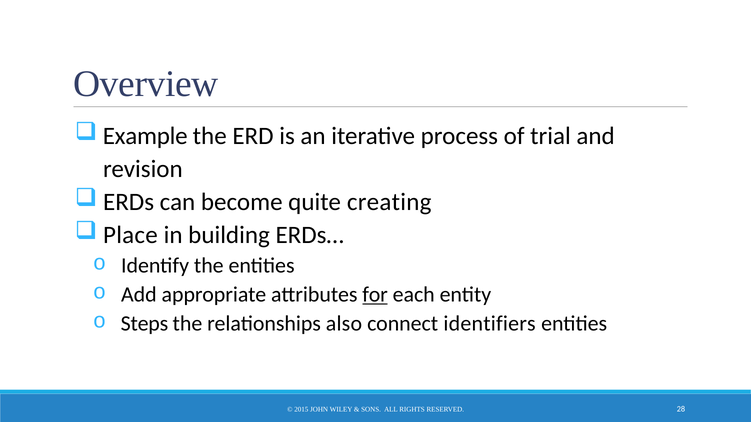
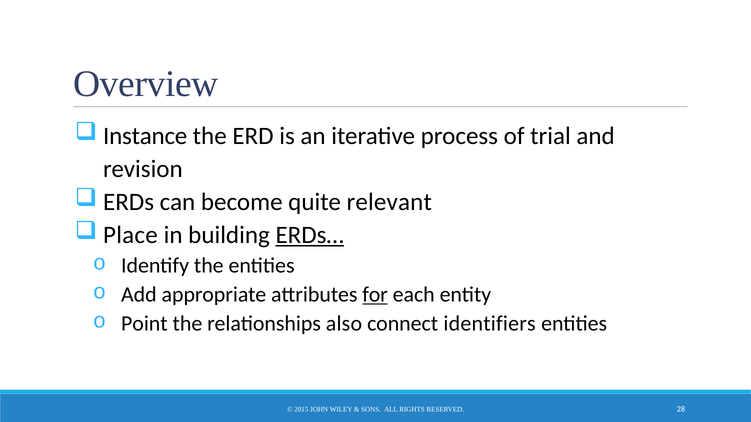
Example: Example -> Instance (145, 136)
creating: creating -> relevant (389, 202)
ERDs… underline: none -> present (310, 235)
Steps: Steps -> Point (144, 324)
